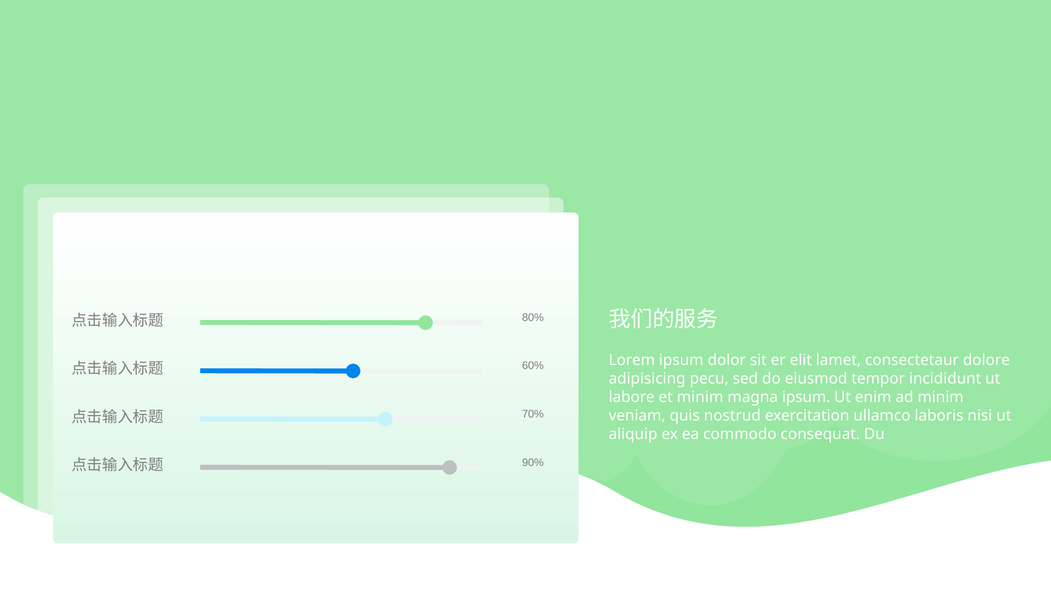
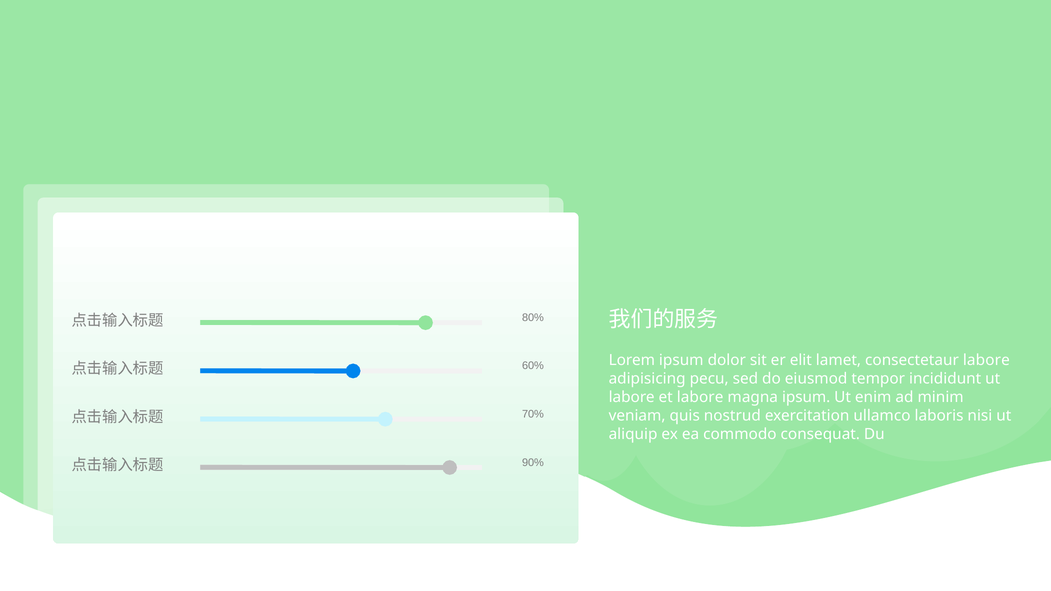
consectetaur dolore: dolore -> labore (986, 361)
et minim: minim -> labore (700, 397)
